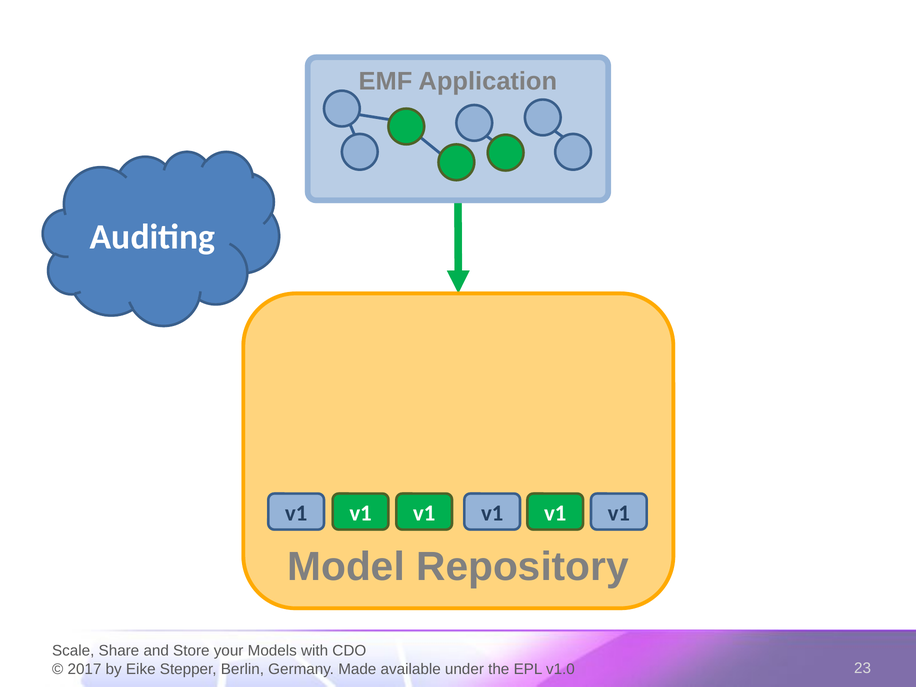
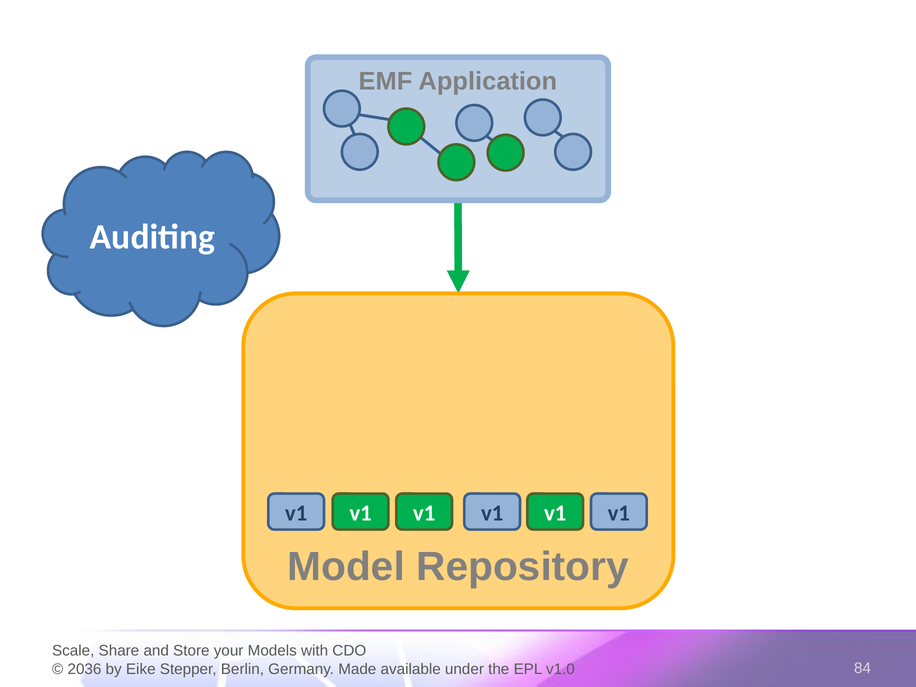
2017: 2017 -> 2036 (84, 669)
23: 23 -> 84 (863, 668)
